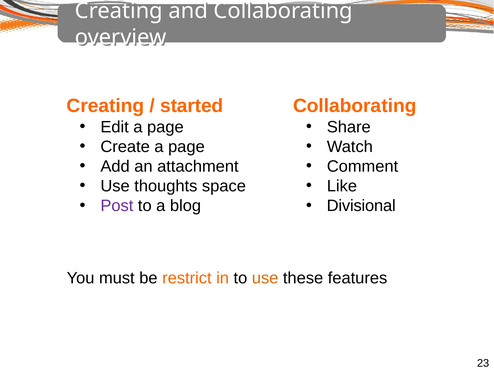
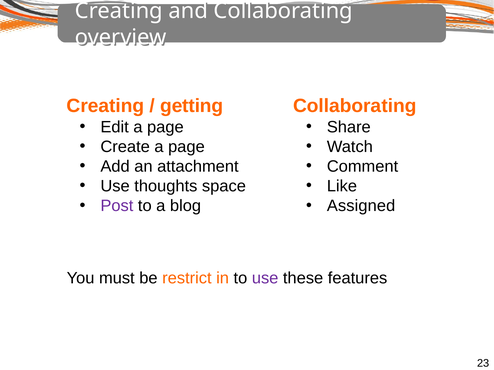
started: started -> getting (192, 106)
Divisional: Divisional -> Assigned (361, 206)
use colour: orange -> purple (265, 278)
